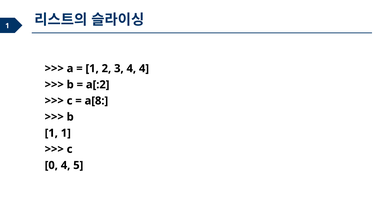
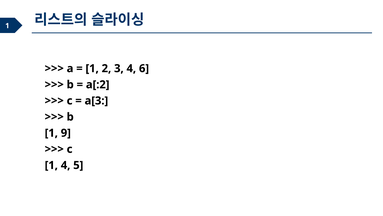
4 4: 4 -> 6 (144, 68)
a[8: a[8 -> a[3 (96, 100)
1 1: 1 -> 9 (66, 133)
0: 0 -> 1 (51, 165)
